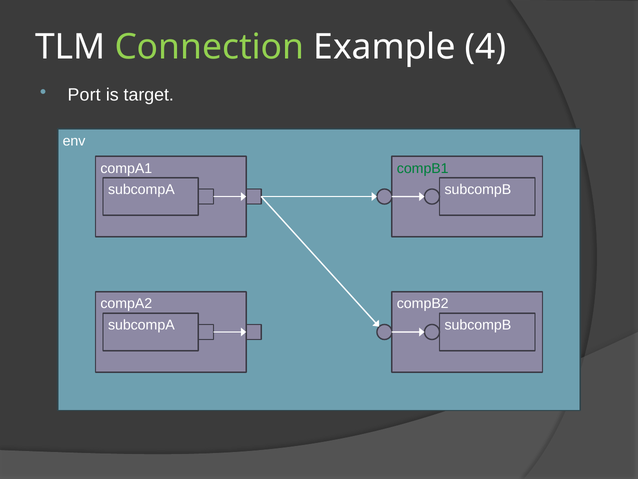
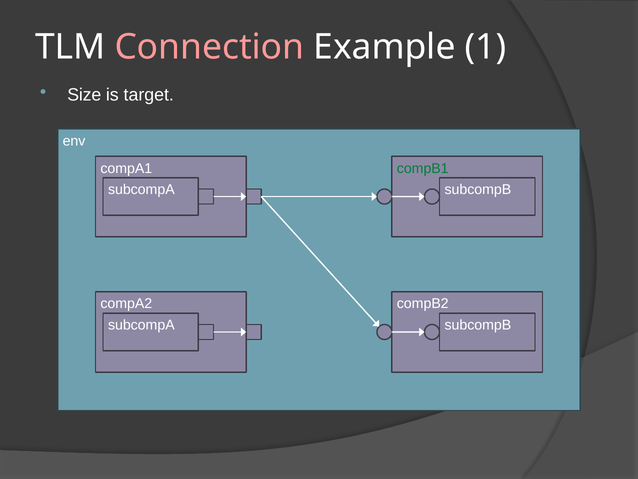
Connection colour: light green -> pink (209, 47)
4: 4 -> 1 (486, 47)
Port: Port -> Size (84, 95)
